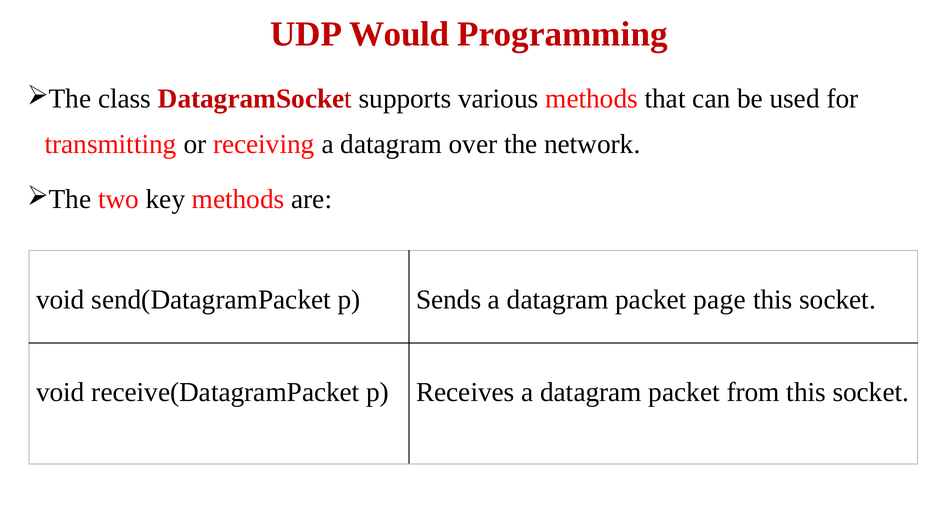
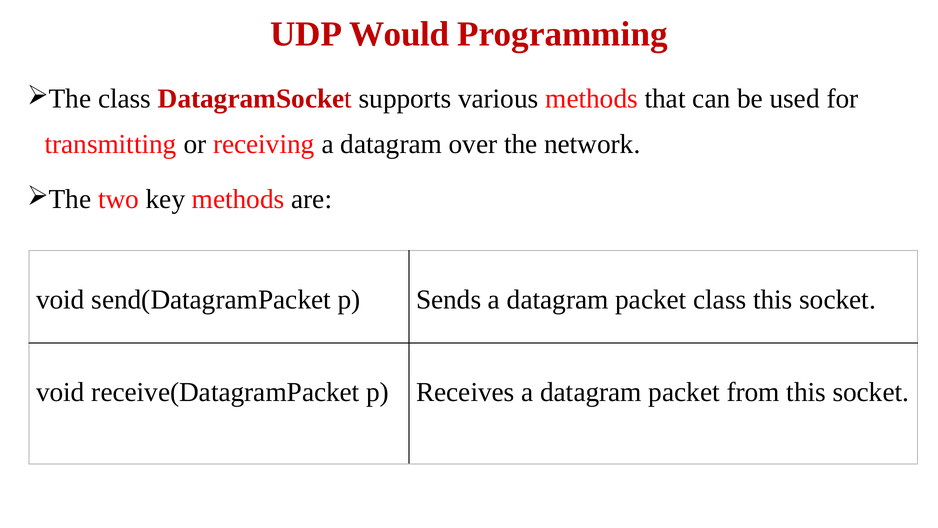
packet page: page -> class (720, 299)
